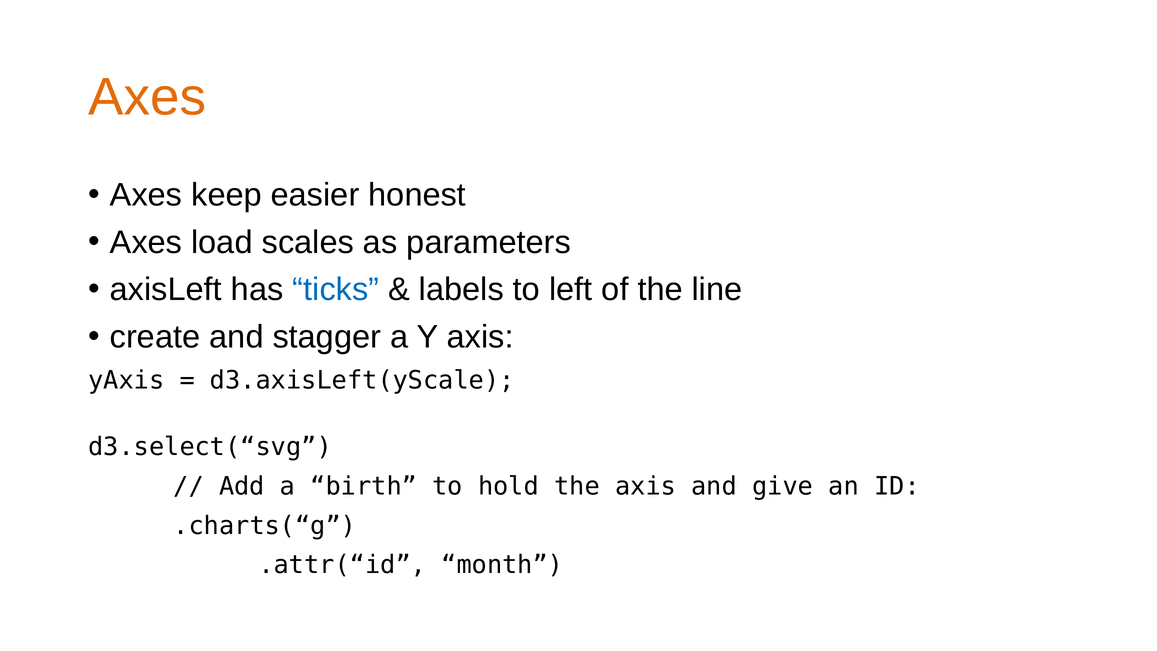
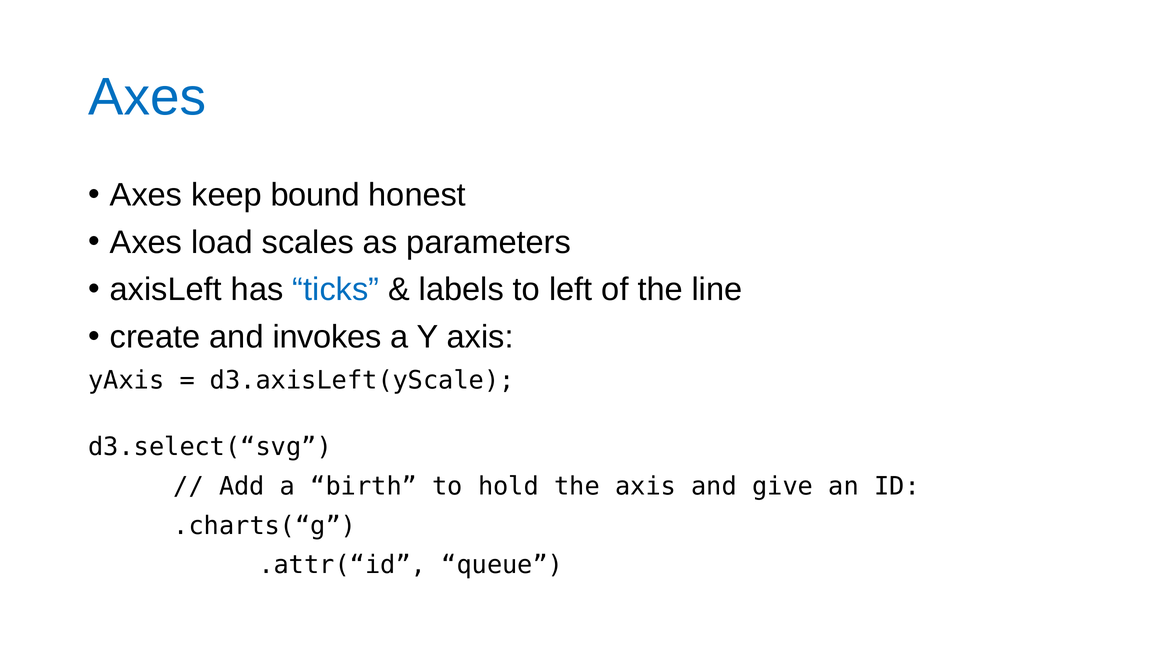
Axes colour: orange -> blue (147, 97)
easier: easier -> bound (315, 195)
stagger: stagger -> invokes (327, 337)
month: month -> queue (502, 565)
